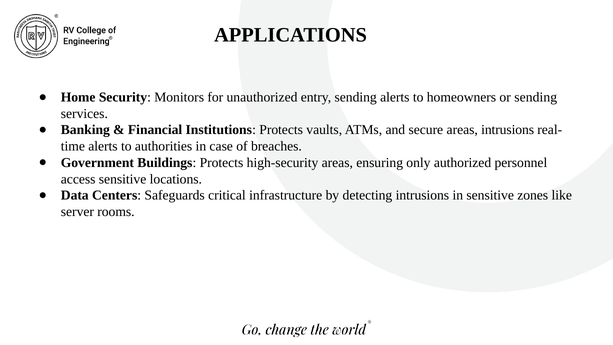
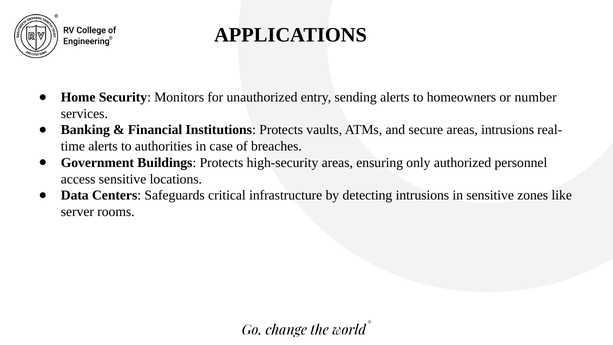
or sending: sending -> number (536, 97)
